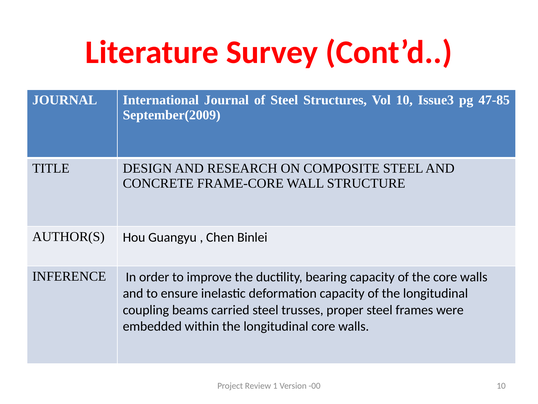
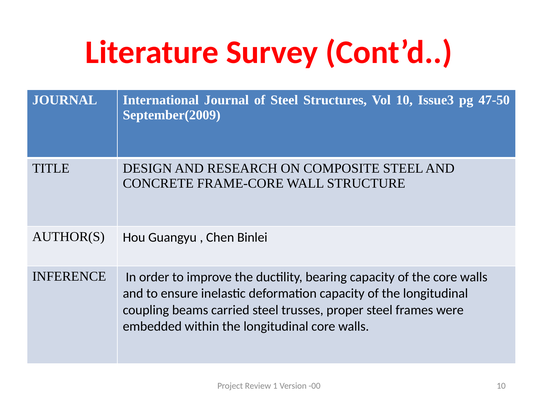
47-85: 47-85 -> 47-50 (494, 100)
